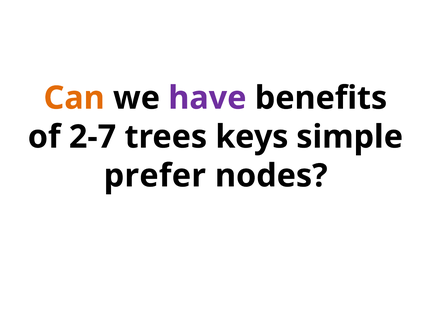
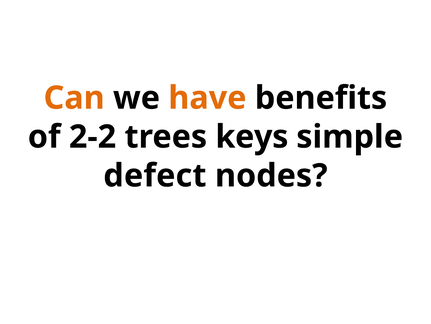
have colour: purple -> orange (207, 98)
2-7: 2-7 -> 2-2 (93, 137)
prefer: prefer -> defect (155, 175)
